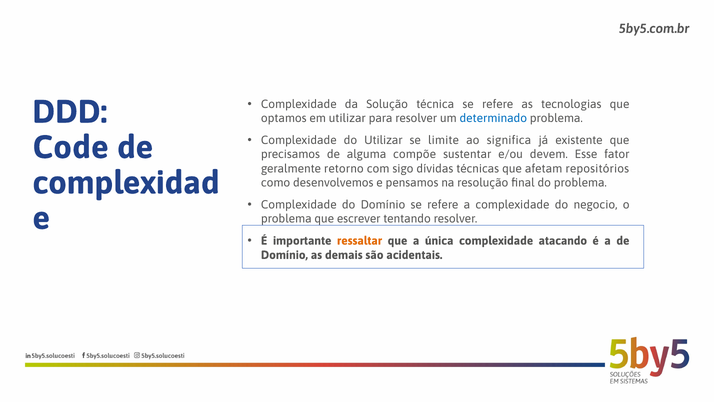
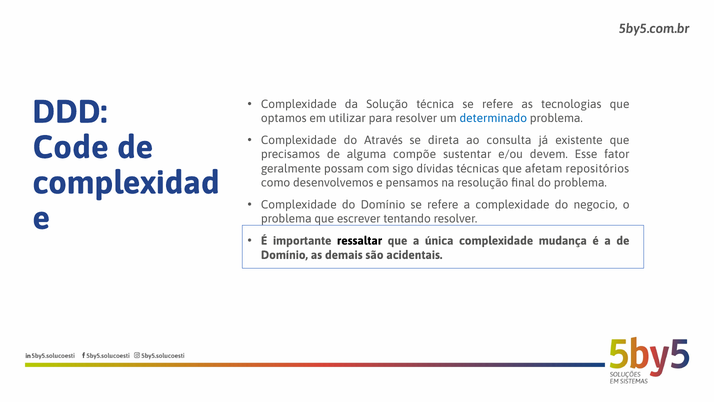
do Utilizar: Utilizar -> Através (383, 140)
limite: limite -> direta (444, 140)
significa: significa -> consulta (509, 140)
retorno: retorno -> possam (344, 169)
ressaltar colour: orange -> black (360, 241)
atacando: atacando -> mudança (563, 241)
